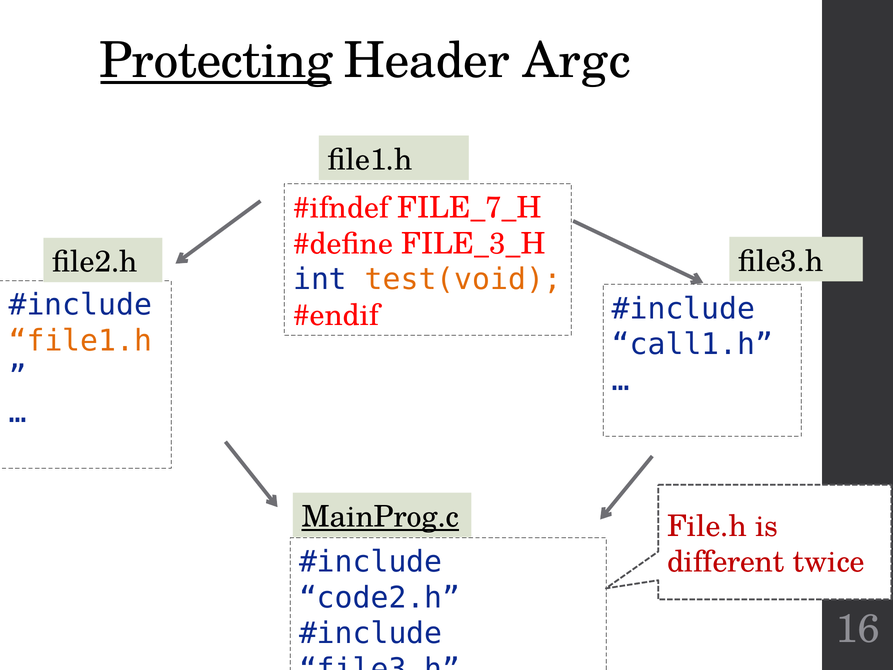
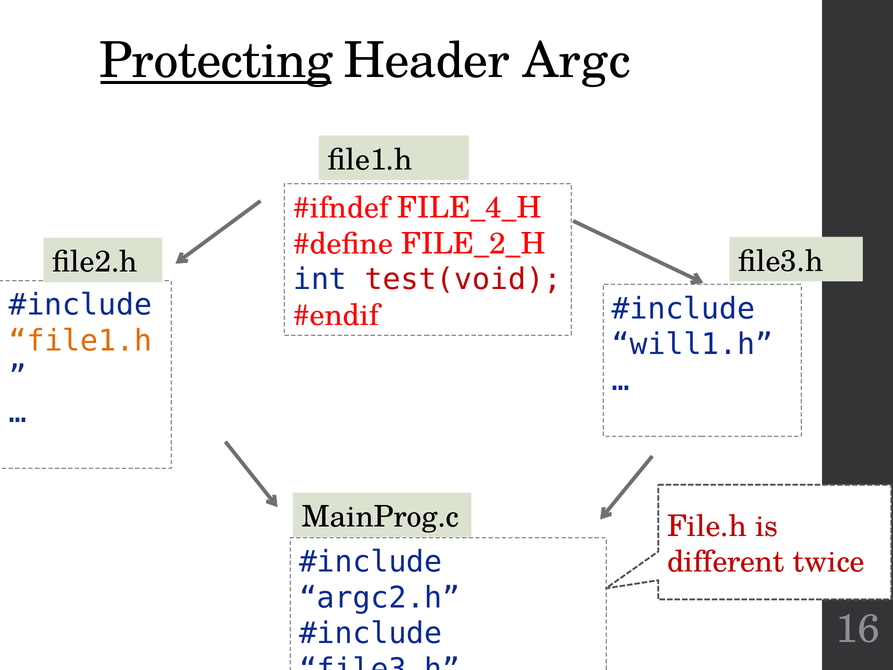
FILE_7_H: FILE_7_H -> FILE_4_H (469, 208)
FILE_3_H: FILE_3_H -> FILE_2_H (473, 244)
test(void colour: orange -> red (463, 279)
call1.h: call1.h -> will1.h (693, 344)
MainProg.c underline: present -> none (380, 517)
code2.h: code2.h -> argc2.h (380, 598)
